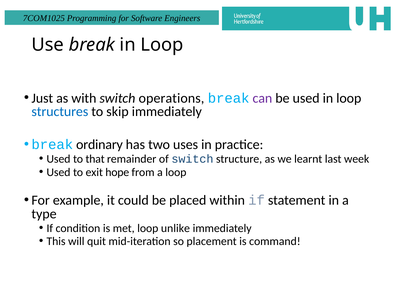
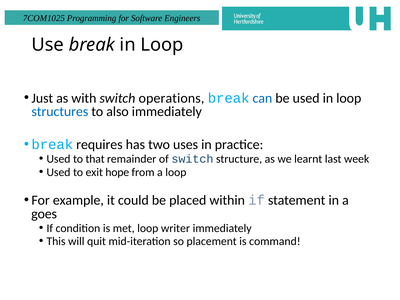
can colour: purple -> blue (262, 98)
skip: skip -> also (118, 112)
ordinary: ordinary -> requires (99, 145)
type: type -> goes (44, 214)
unlike: unlike -> writer (175, 228)
